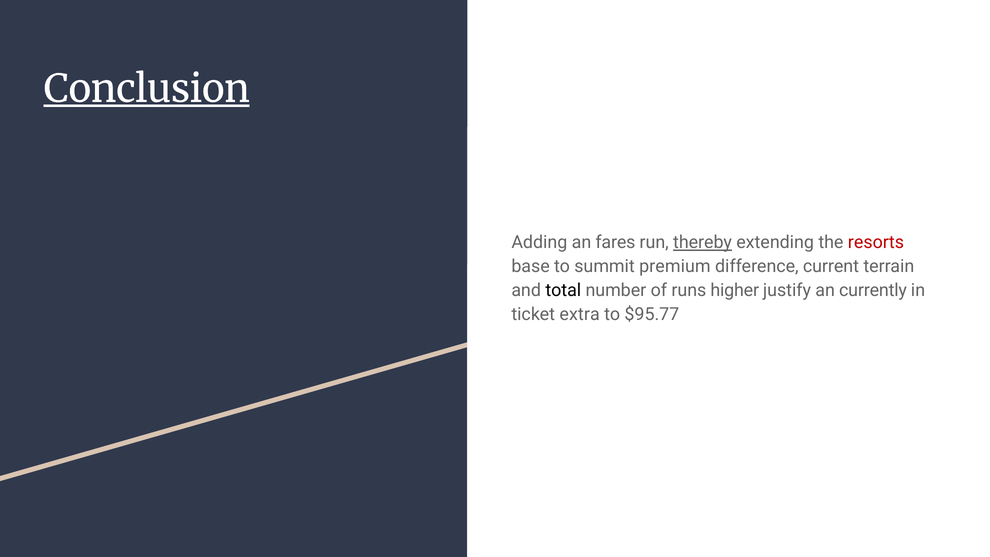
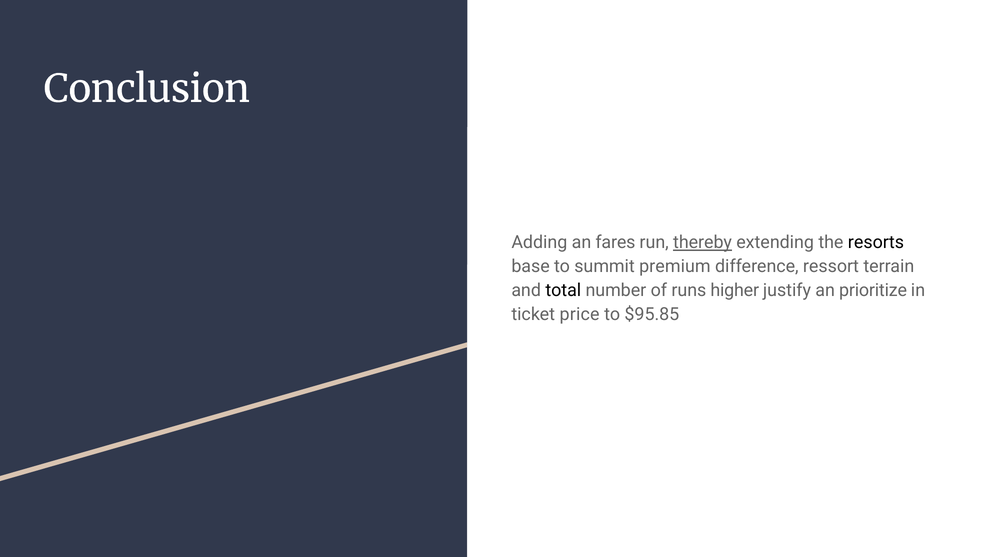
Conclusion underline: present -> none (147, 89)
resorts colour: red -> black (876, 243)
current: current -> ressort (831, 266)
currently: currently -> prioritize (873, 290)
extra: extra -> price (580, 314)
$95.77: $95.77 -> $95.85 (652, 314)
